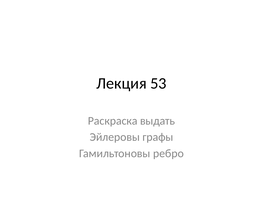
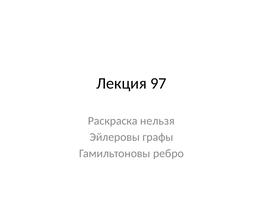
53: 53 -> 97 (158, 84)
выдать: выдать -> нельзя (157, 121)
